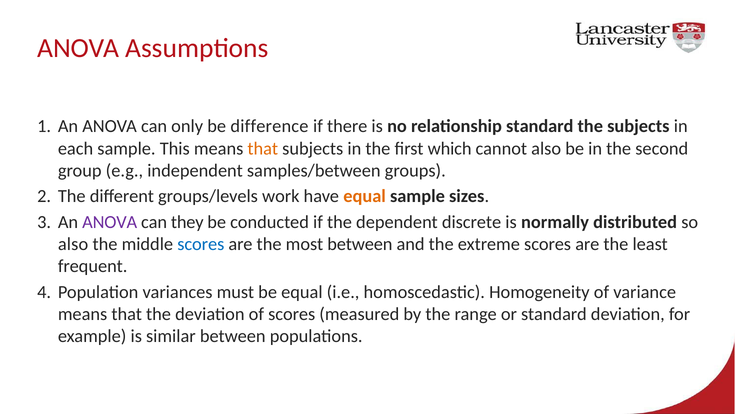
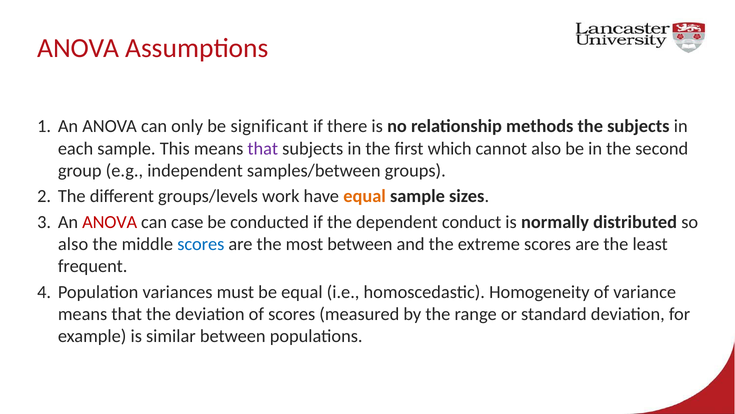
difference: difference -> significant (269, 126)
relationship standard: standard -> methods (540, 126)
that colour: orange -> purple (263, 148)
ANOVA colour: purple -> red (110, 222)
they: they -> case (187, 222)
discrete: discrete -> conduct (472, 222)
